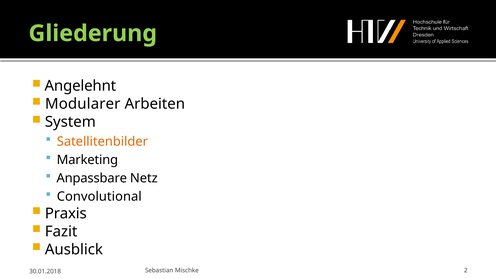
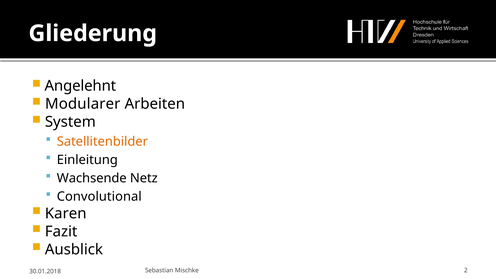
Gliederung colour: light green -> white (93, 33)
Marketing: Marketing -> Einleitung (87, 160)
Anpassbare: Anpassbare -> Wachsende (92, 178)
Praxis: Praxis -> Karen (66, 214)
